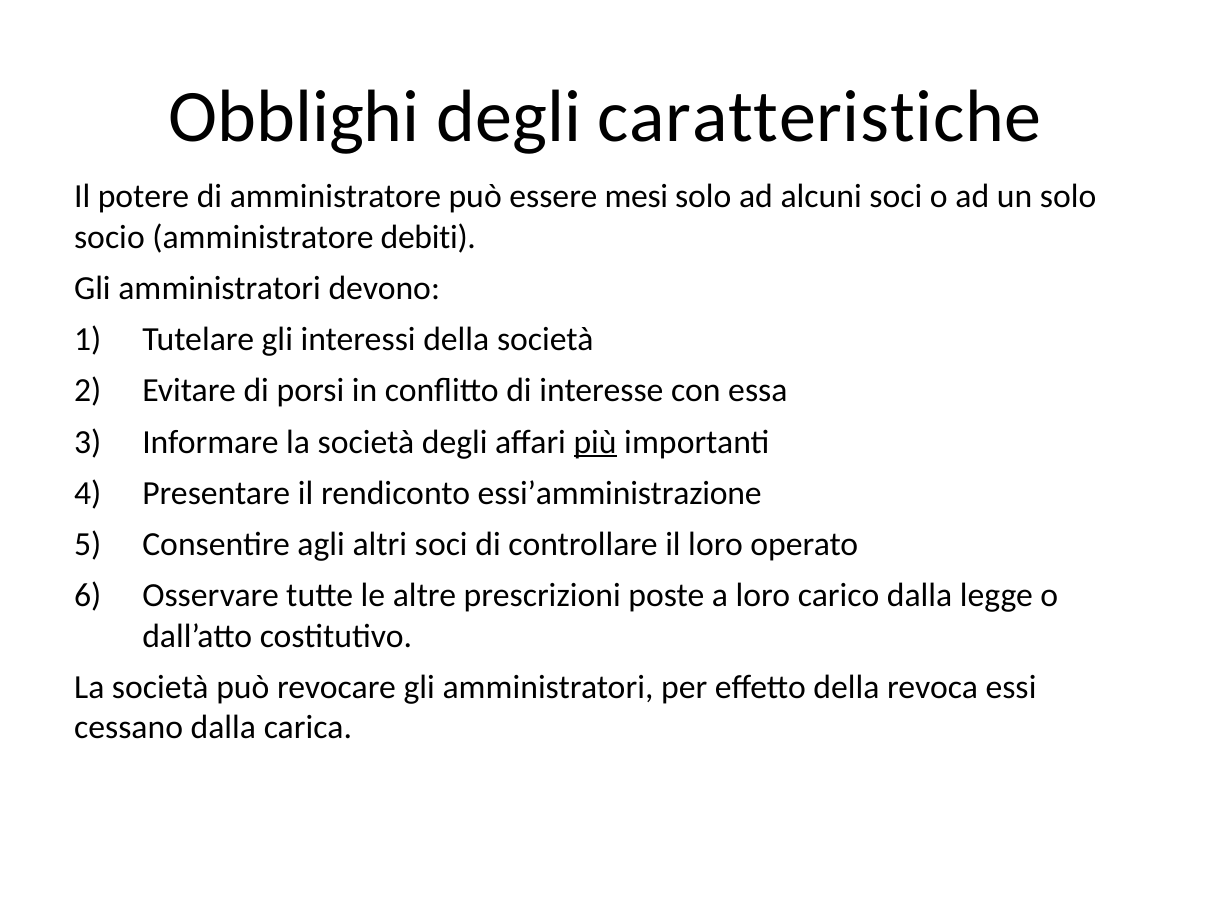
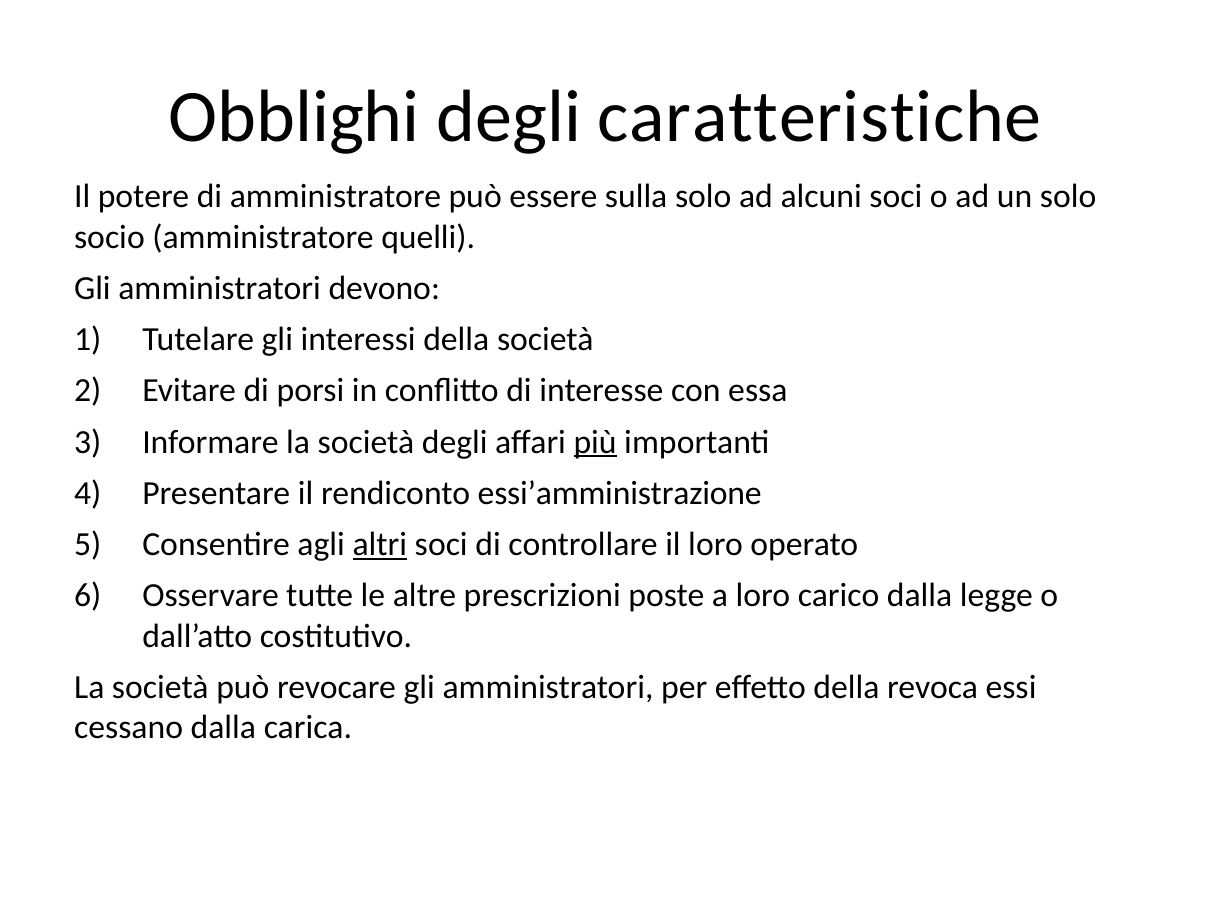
mesi: mesi -> sulla (636, 197)
debiti: debiti -> quelli (428, 237)
altri underline: none -> present (380, 544)
